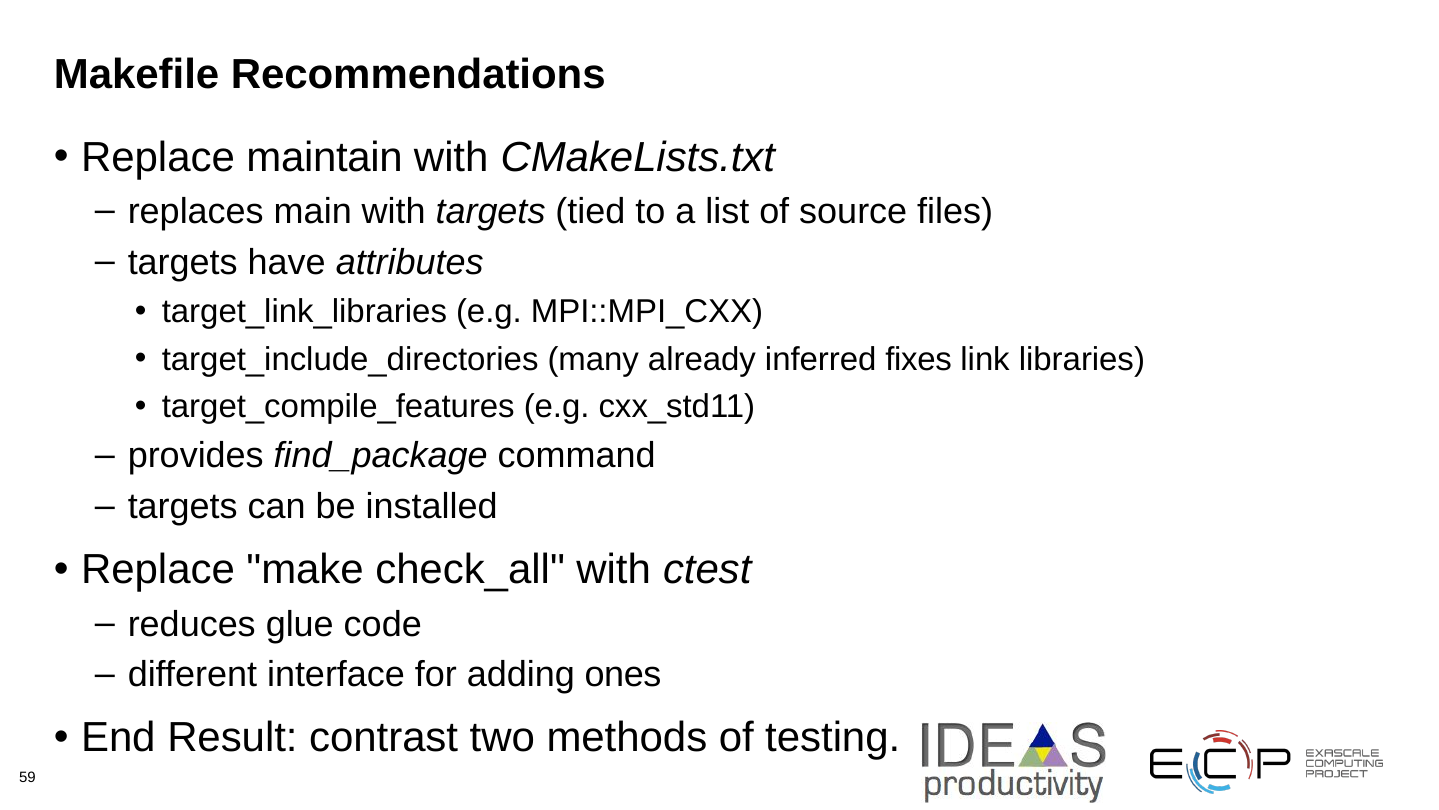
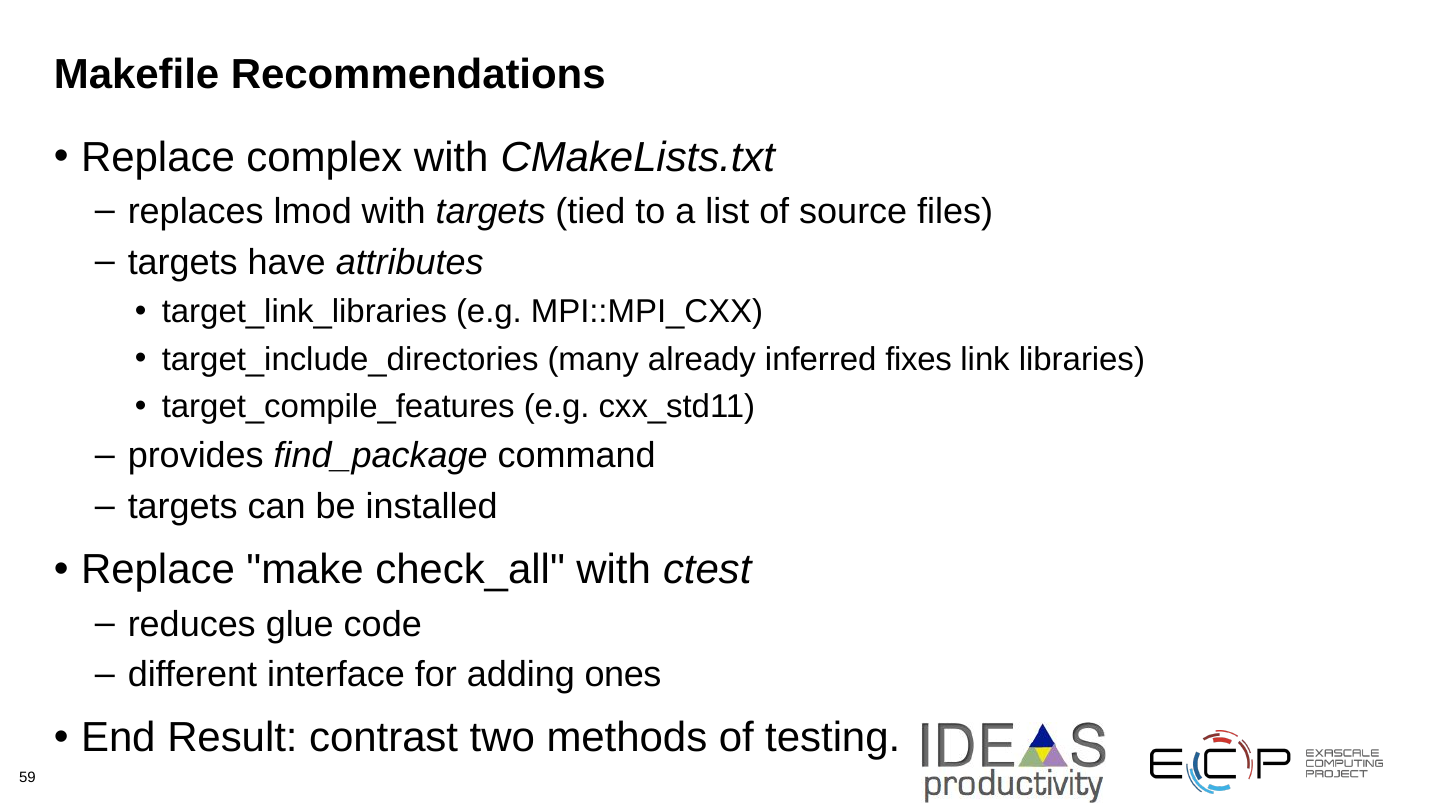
maintain: maintain -> complex (324, 157)
main: main -> lmod (313, 211)
